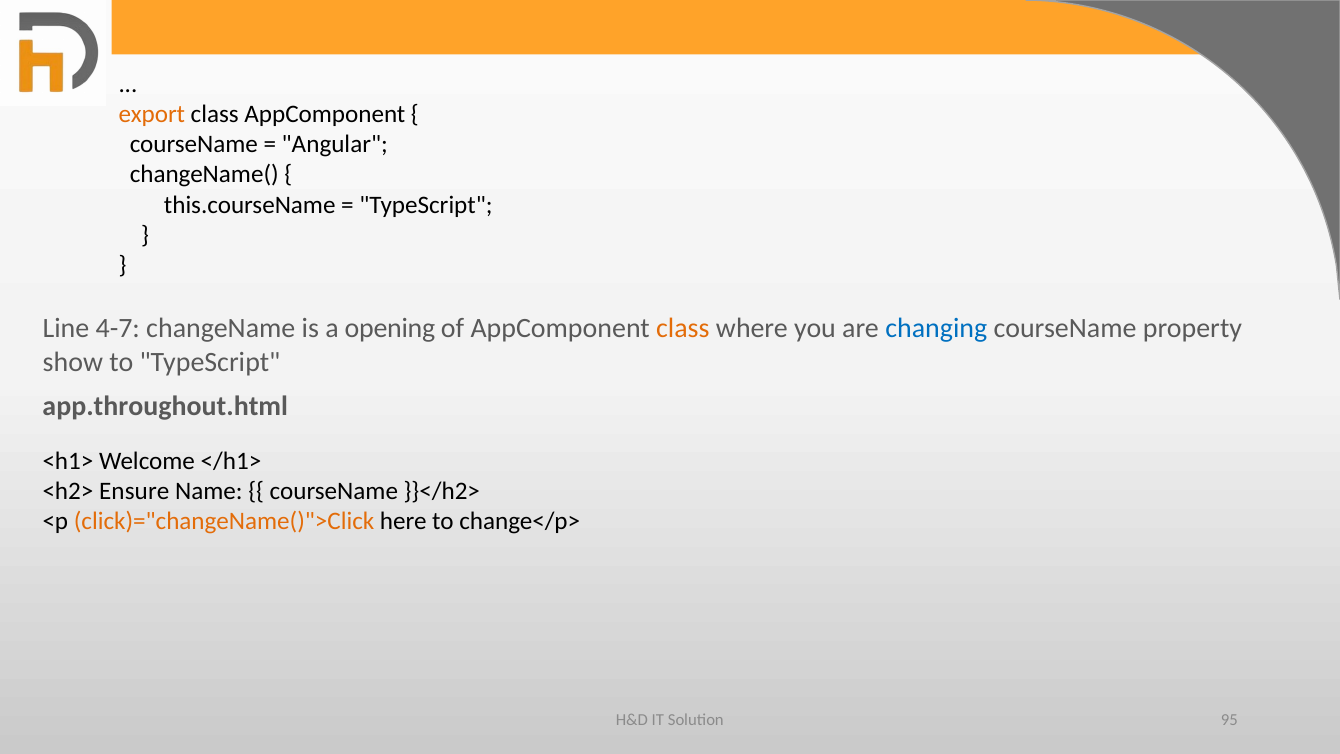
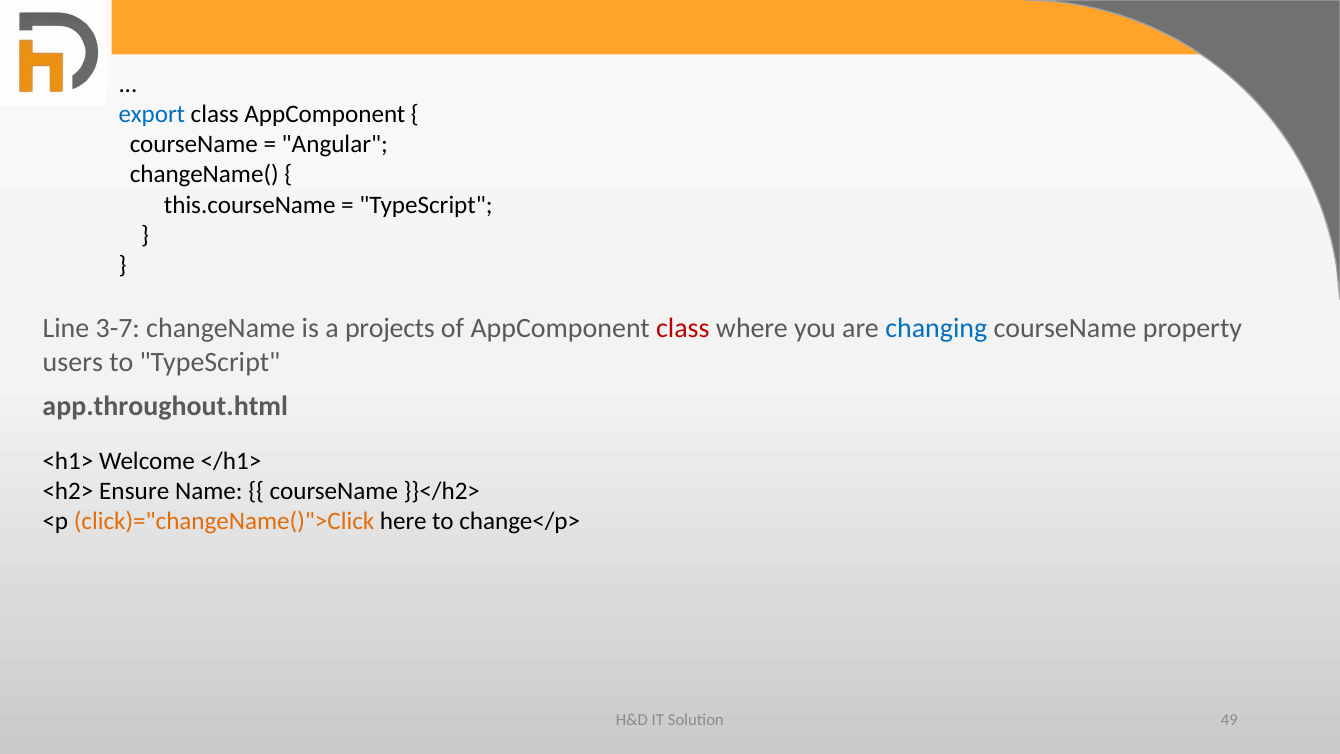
export colour: orange -> blue (152, 114)
4-7: 4-7 -> 3-7 (118, 328)
opening: opening -> projects (390, 328)
class colour: orange -> red (683, 328)
show: show -> users (73, 362)
95: 95 -> 49 (1229, 720)
